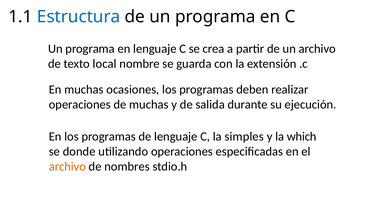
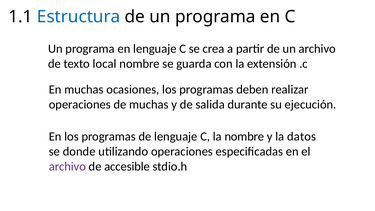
la simples: simples -> nombre (244, 136)
which: which -> datos (302, 136)
archivo colour: orange -> purple (67, 166)
nombres: nombres -> accesible (127, 166)
